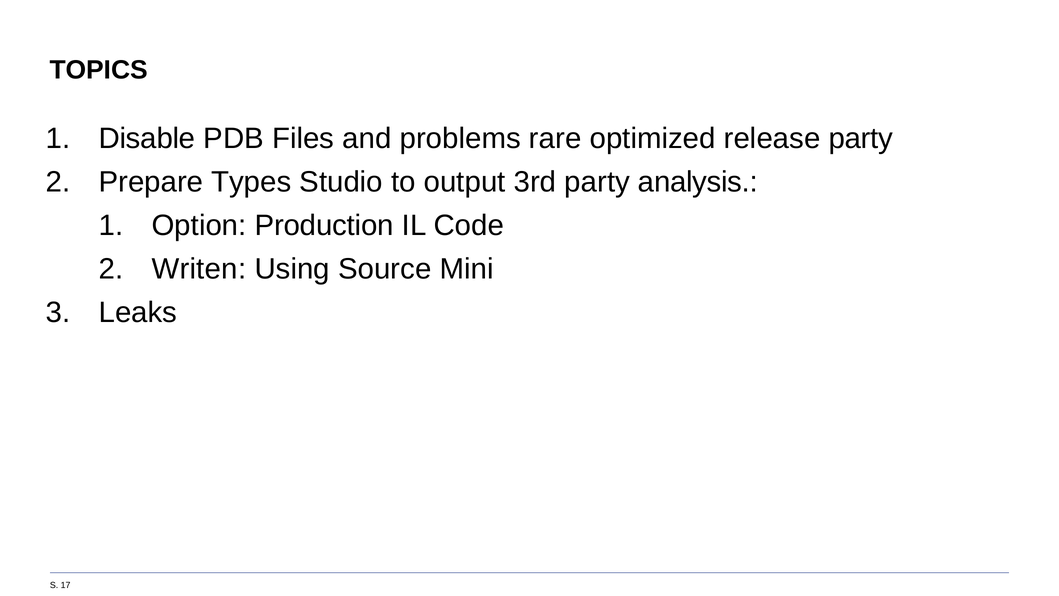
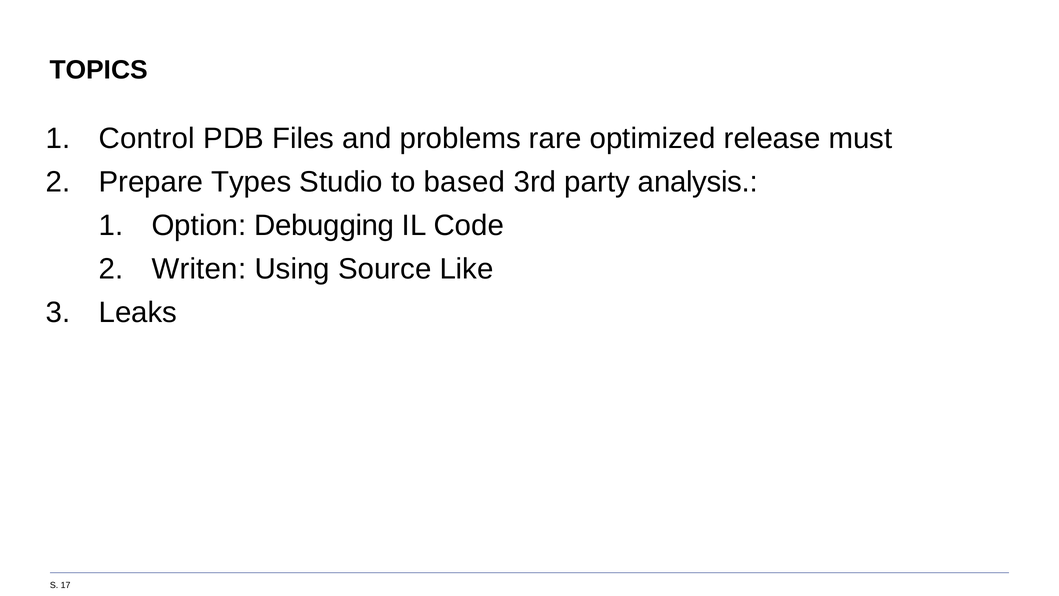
Disable: Disable -> Control (147, 138)
release party: party -> must (860, 138)
output: output -> based (465, 182)
Production: Production -> Debugging (324, 225)
Mini: Mini -> Like (467, 269)
